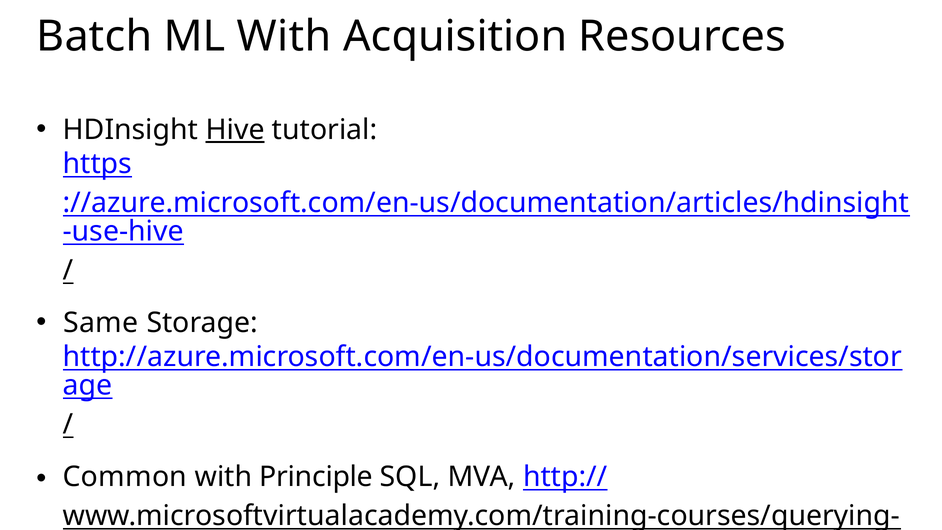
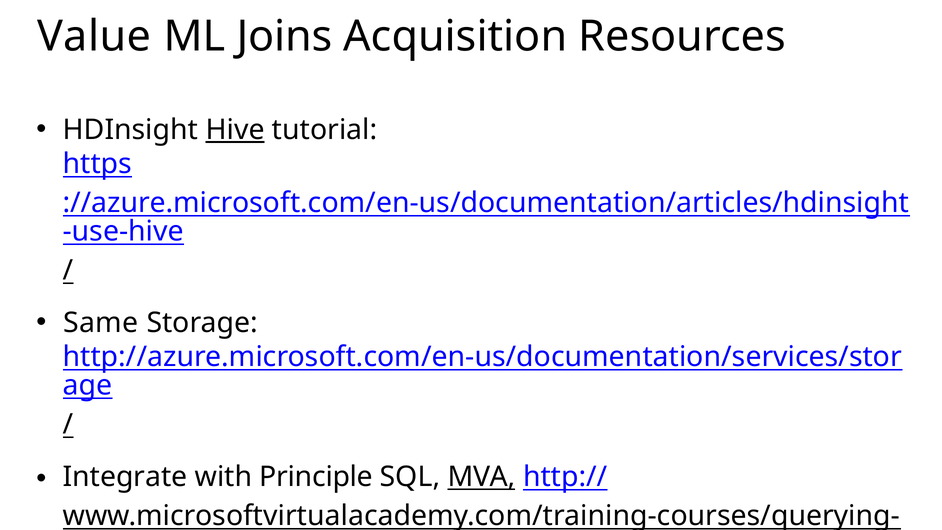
Batch: Batch -> Value (94, 37)
ML With: With -> Joins (284, 37)
Common: Common -> Integrate (125, 477)
MVA underline: none -> present (482, 477)
